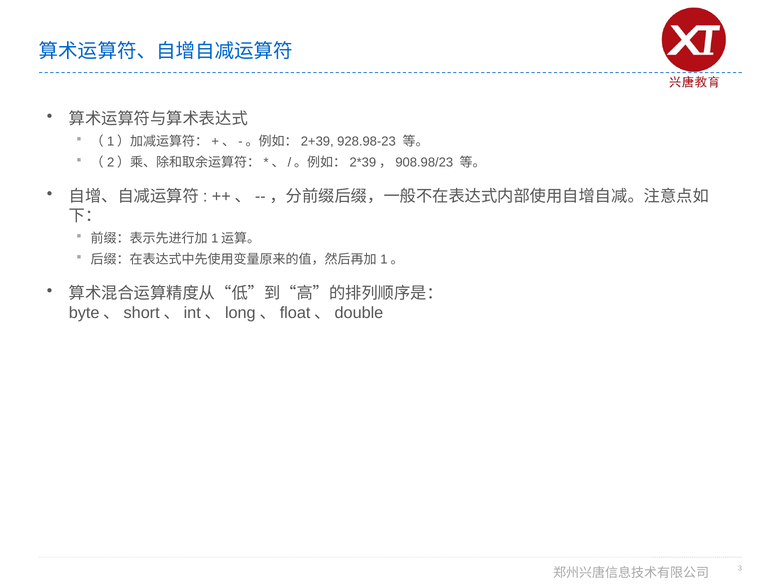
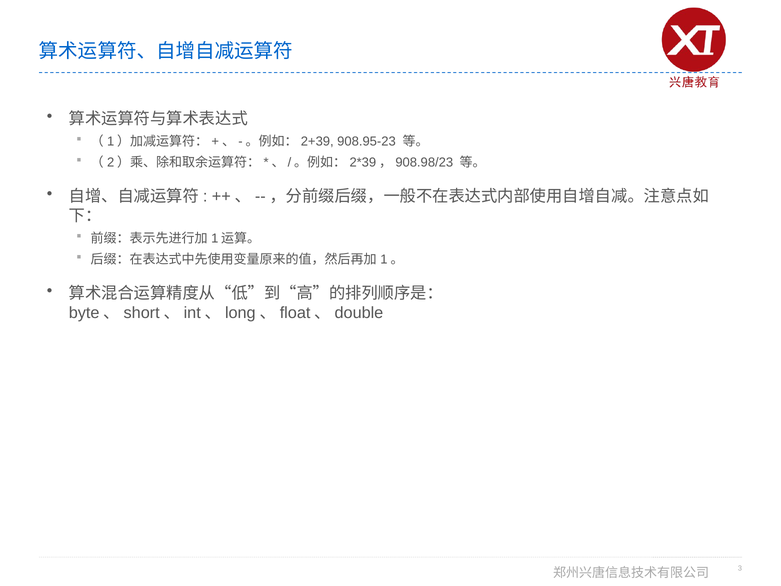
928.98-23: 928.98-23 -> 908.95-23 (366, 141)
